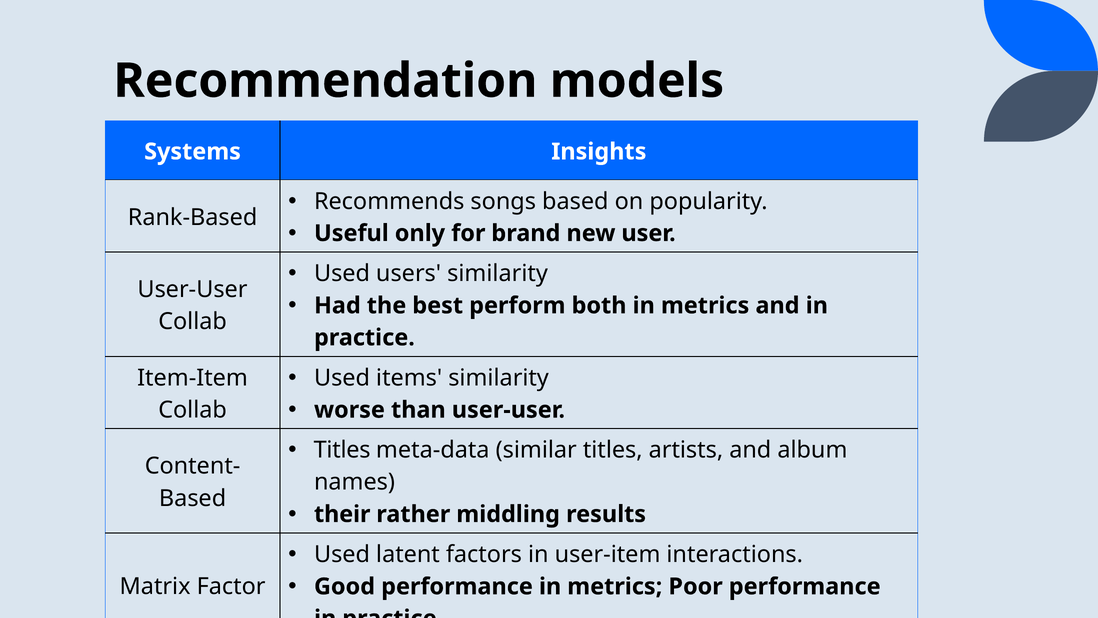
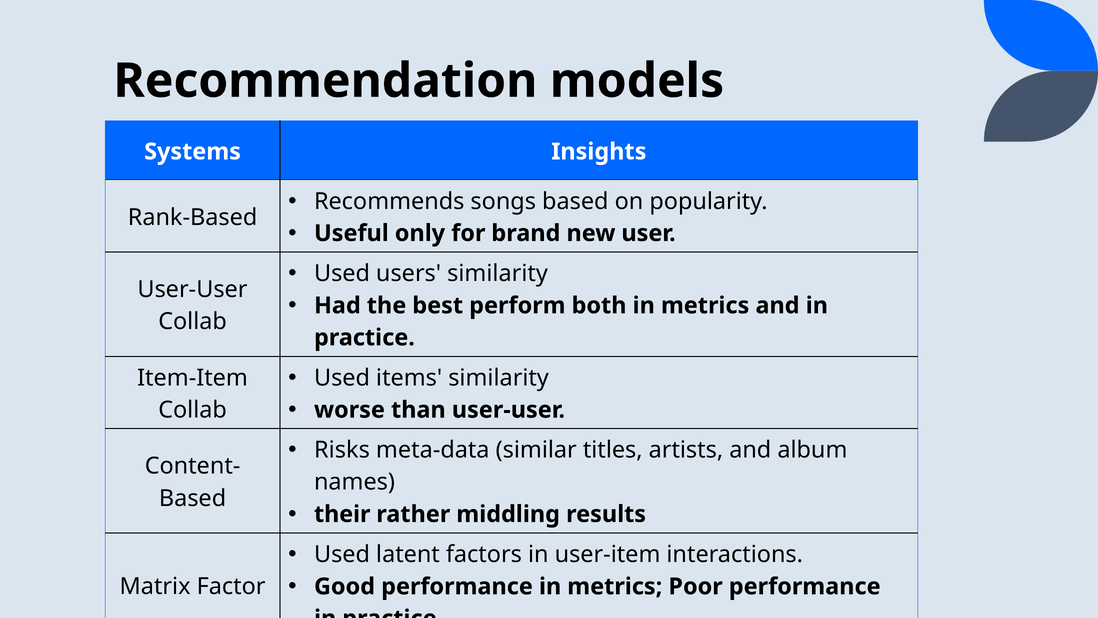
Titles: Titles -> Risks (342, 450)
